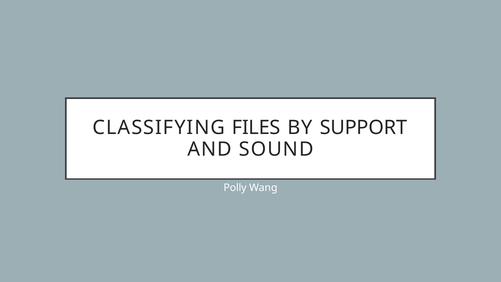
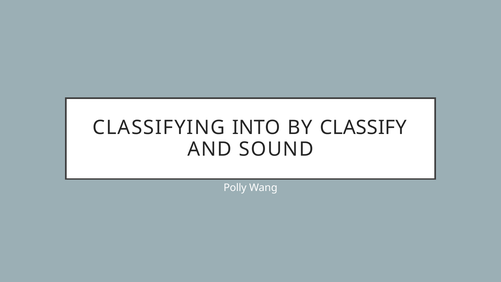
FILES: FILES -> INTO (256, 128)
SUPPORT: SUPPORT -> CLASSIFY (363, 128)
